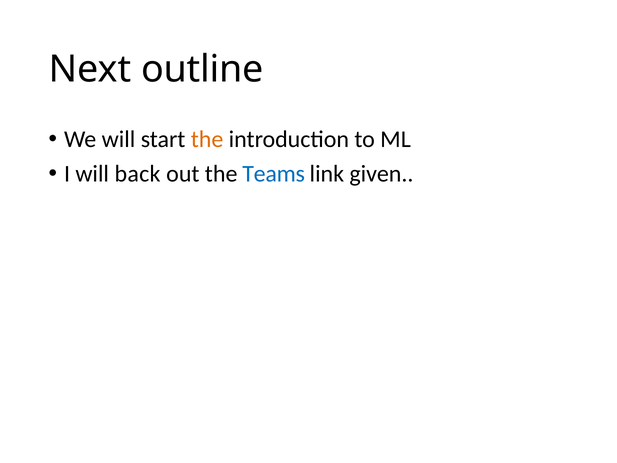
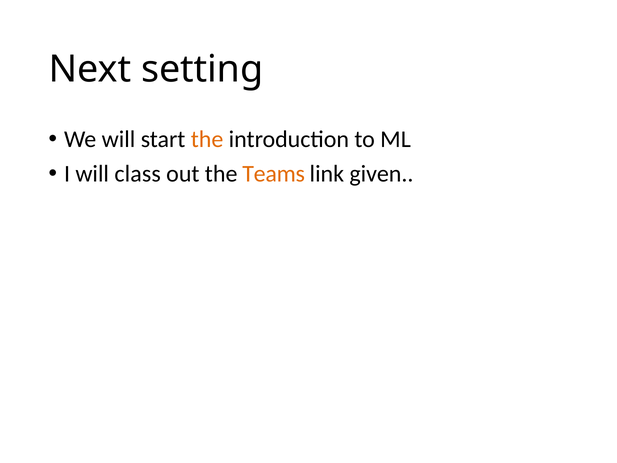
outline: outline -> setting (202, 69)
back: back -> class (138, 174)
Teams colour: blue -> orange (274, 174)
